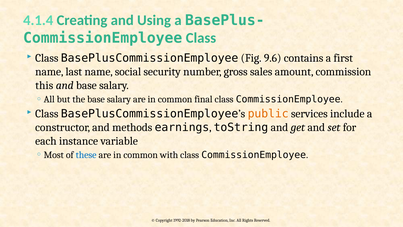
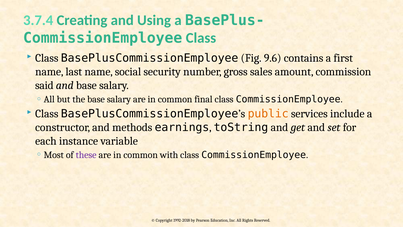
4.1.4: 4.1.4 -> 3.7.4 (38, 20)
this: this -> said (44, 85)
these colour: blue -> purple (86, 155)
